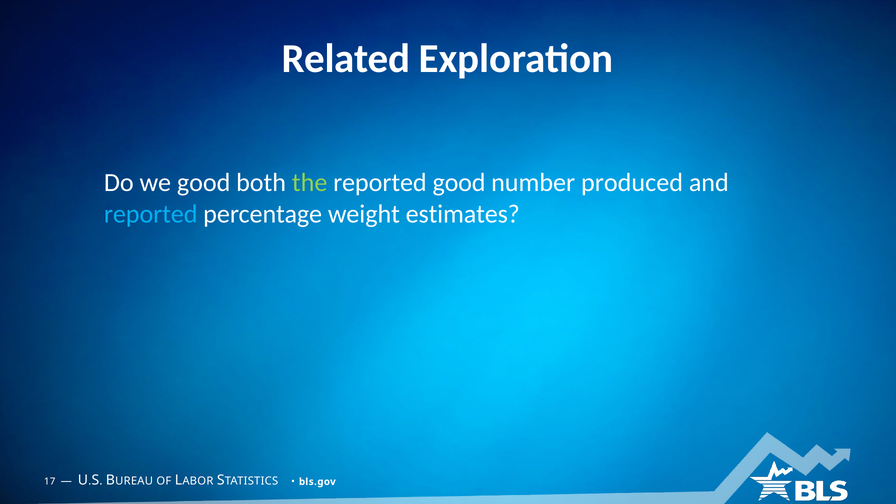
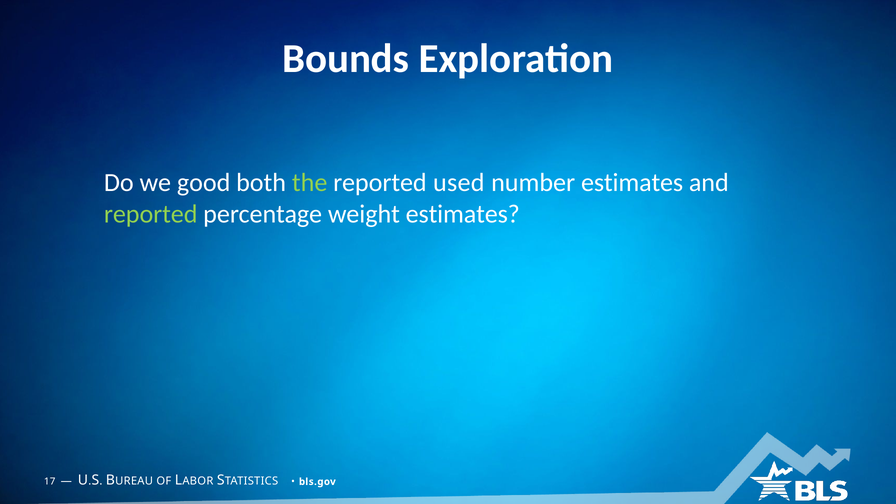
Related: Related -> Bounds (346, 59)
reported good: good -> used (459, 183)
number produced: produced -> estimates (632, 183)
reported colour: light blue -> light green (151, 214)
